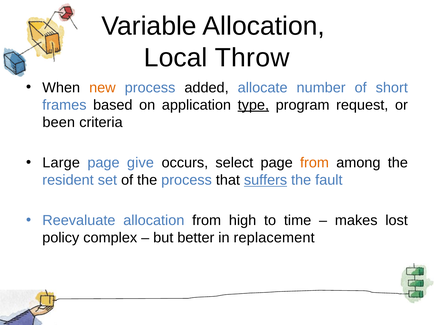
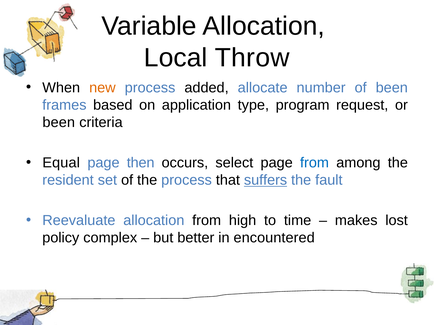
of short: short -> been (392, 88)
type underline: present -> none (253, 105)
Large: Large -> Equal (61, 163)
give: give -> then (141, 163)
from colour: orange -> blue (314, 163)
replacement: replacement -> encountered (274, 238)
